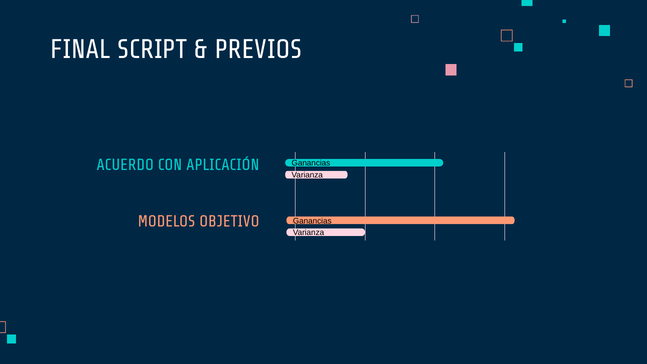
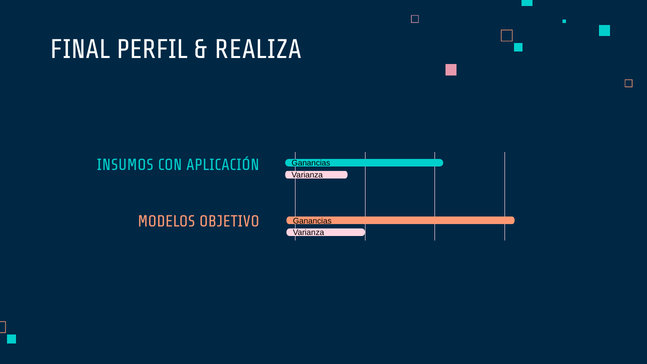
SCRIPT: SCRIPT -> PERFIL (152, 49)
PREVIOS: PREVIOS -> REALIZA (258, 49)
ACUERDO: ACUERDO -> INSUMOS (125, 165)
